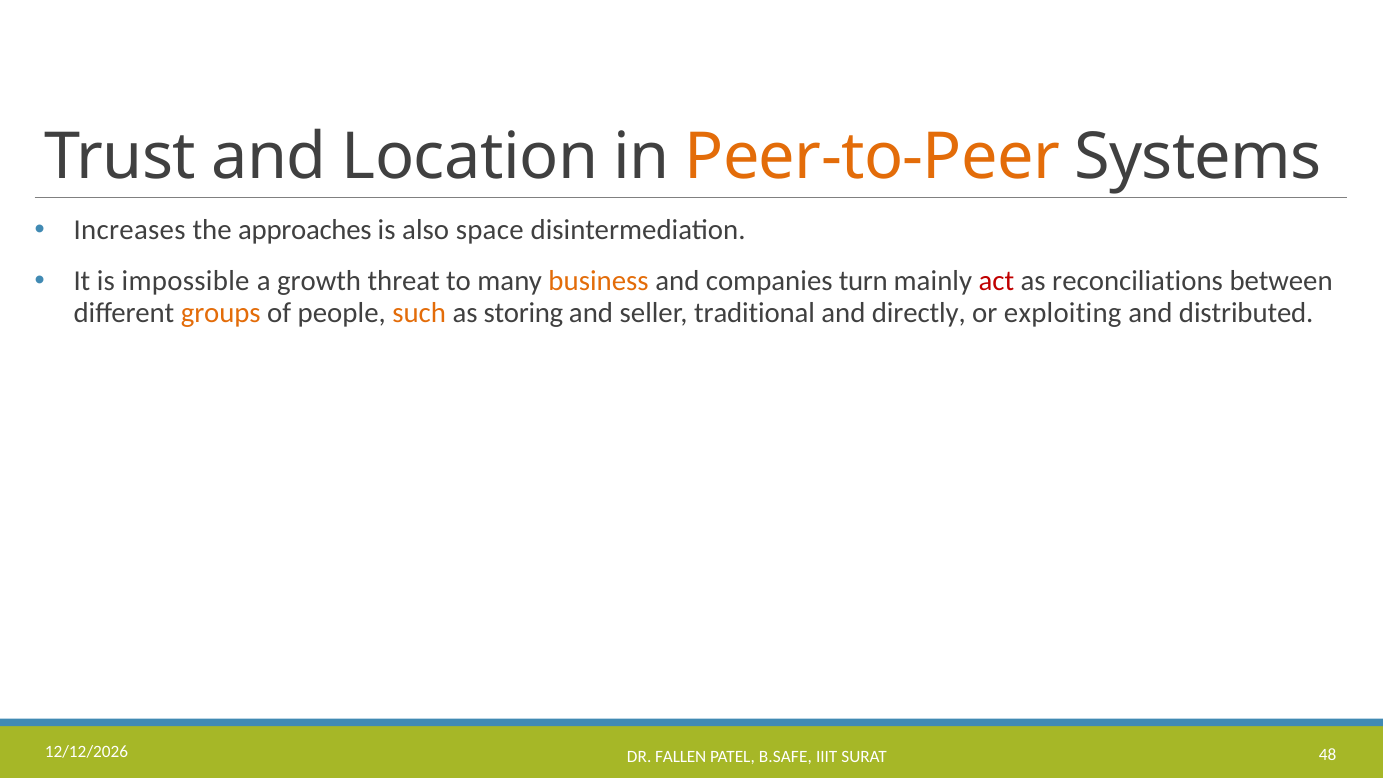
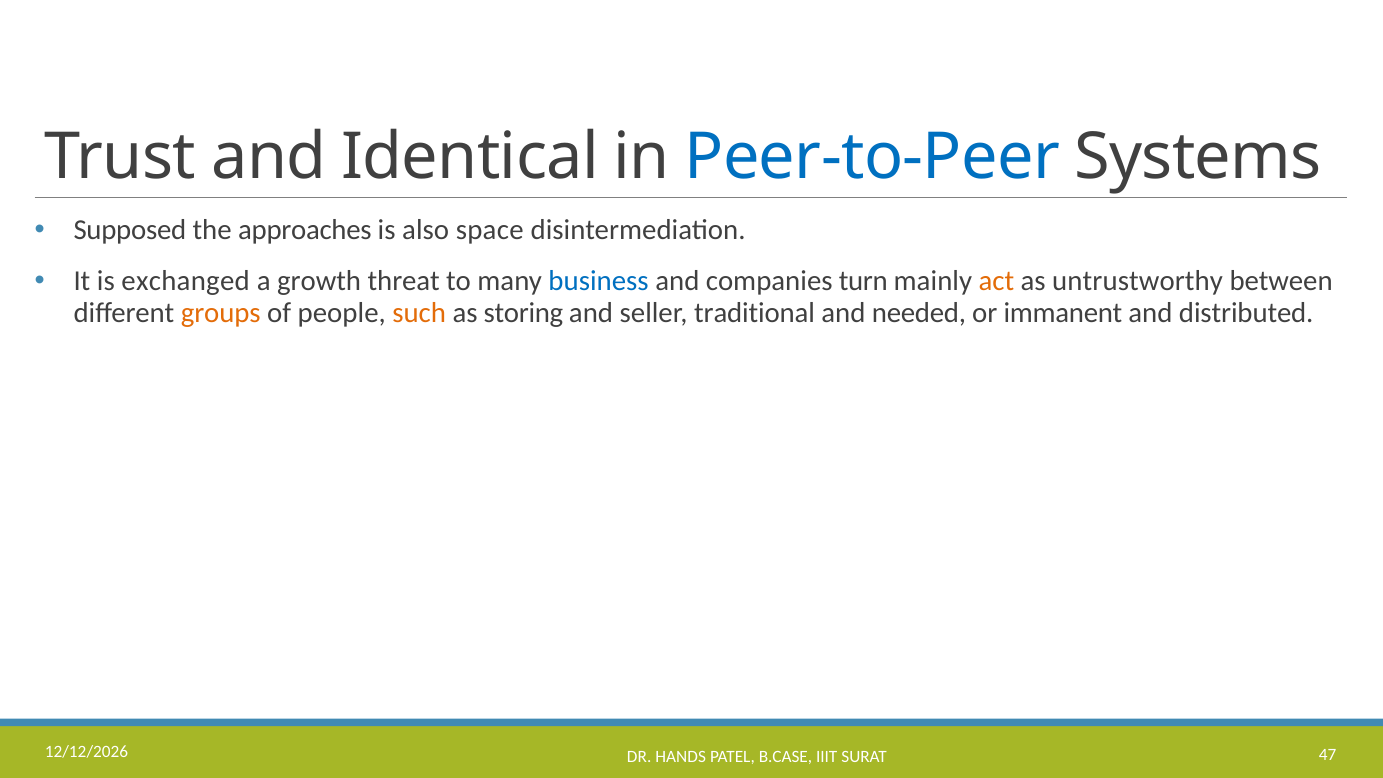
Location: Location -> Identical (470, 157)
Peer-to-Peer colour: orange -> blue (872, 157)
Increases: Increases -> Supposed (130, 230)
impossible: impossible -> exchanged (186, 281)
business colour: orange -> blue (599, 281)
act colour: red -> orange (996, 281)
reconciliations: reconciliations -> untrustworthy (1138, 281)
directly: directly -> needed (919, 312)
exploiting: exploiting -> immanent (1063, 312)
FALLEN: FALLEN -> HANDS (681, 756)
B.SAFE: B.SAFE -> B.CASE (785, 756)
48: 48 -> 47 (1328, 754)
